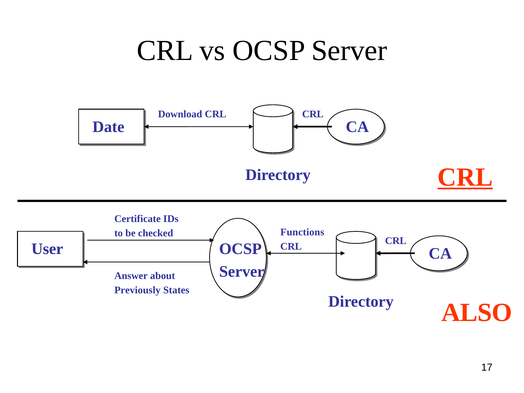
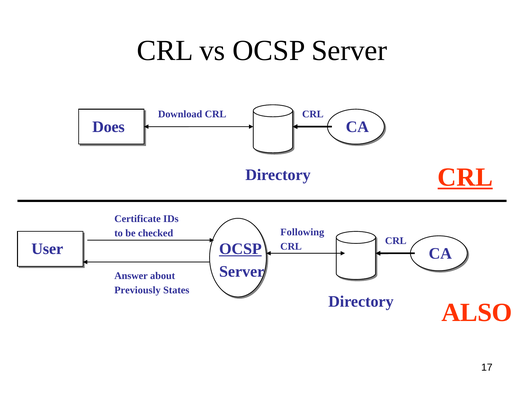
Date: Date -> Does (109, 127)
Functions: Functions -> Following (302, 232)
OCSP underline: none -> present (240, 249)
